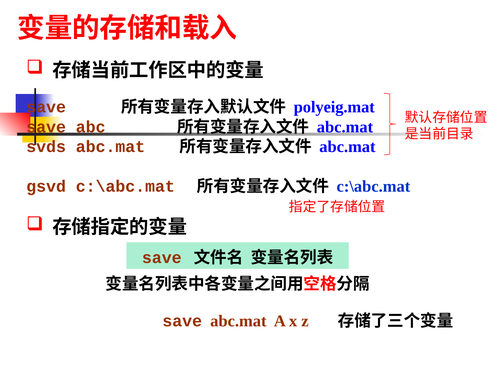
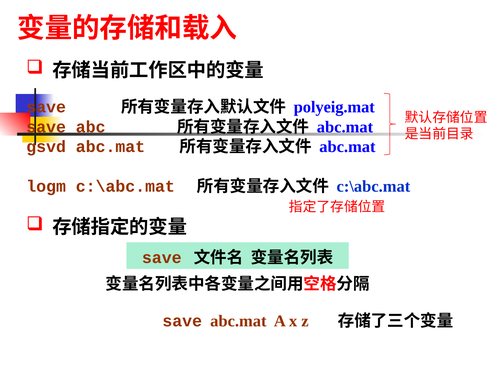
svds: svds -> gsvd (46, 147)
gsvd: gsvd -> logm (46, 186)
